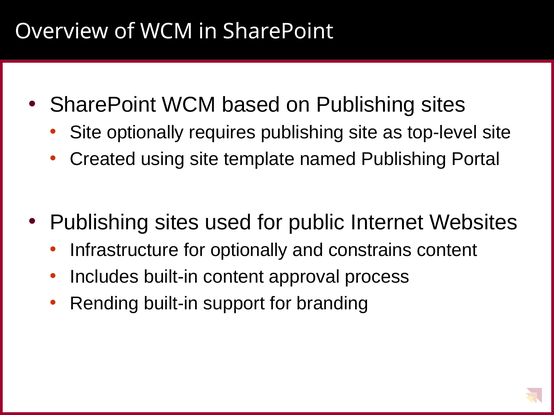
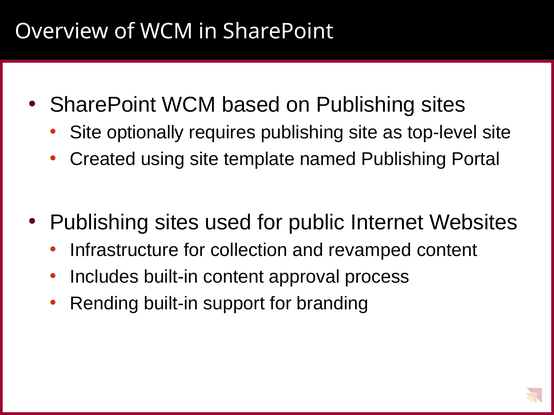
for optionally: optionally -> collection (249, 250)
constrains: constrains -> revamped (370, 250)
